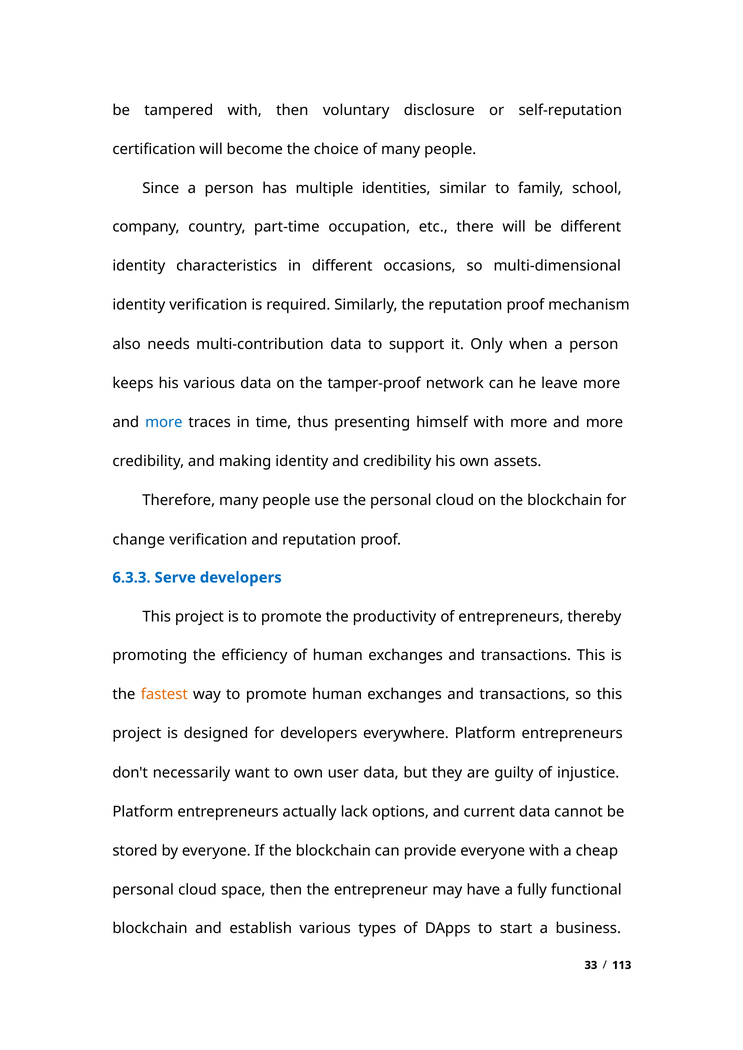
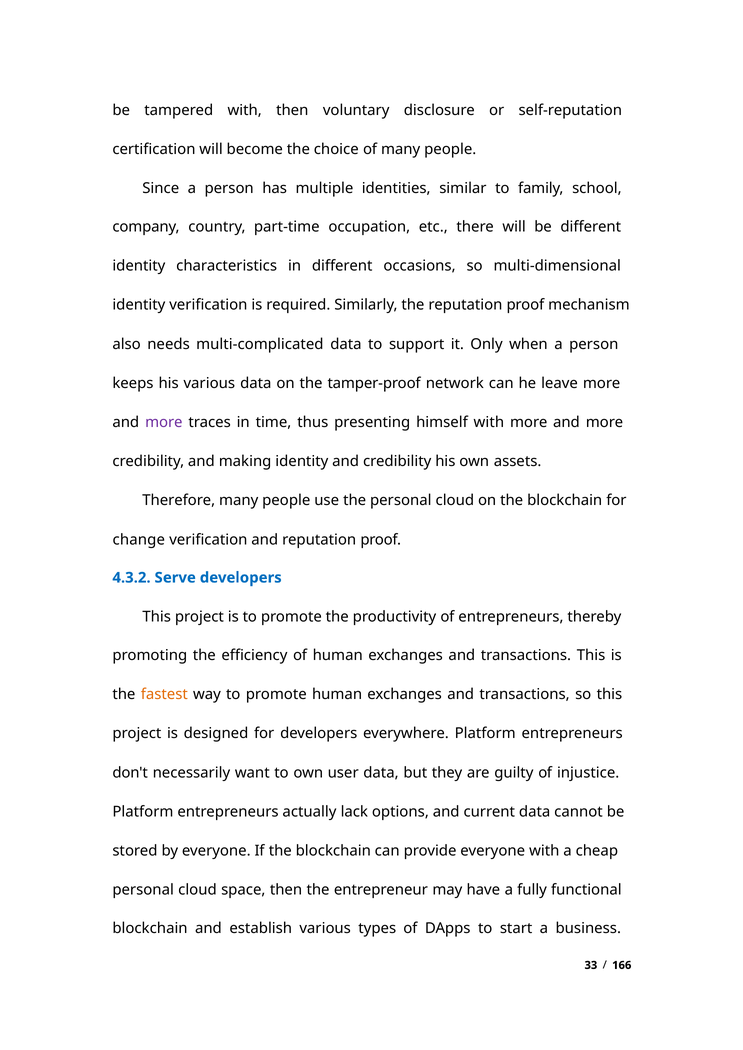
multi-contribution: multi-contribution -> multi-complicated (260, 345)
more colour: blue -> purple (164, 422)
6.3.3: 6.3.3 -> 4.3.2 (132, 578)
113: 113 -> 166 (622, 965)
